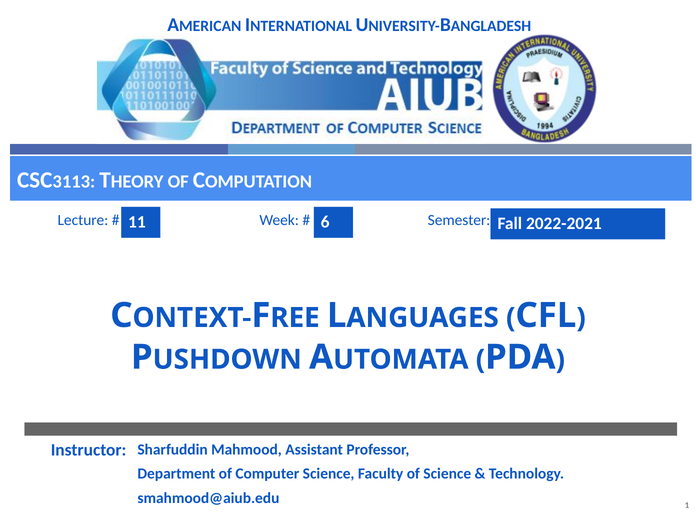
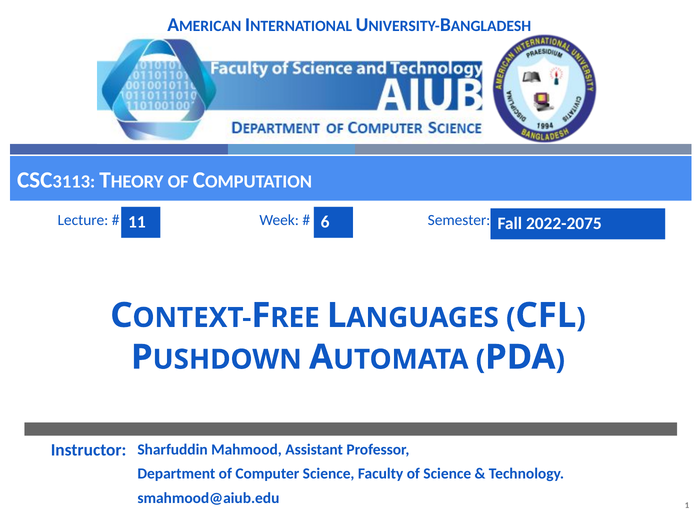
2022-2021: 2022-2021 -> 2022-2075 (564, 223)
